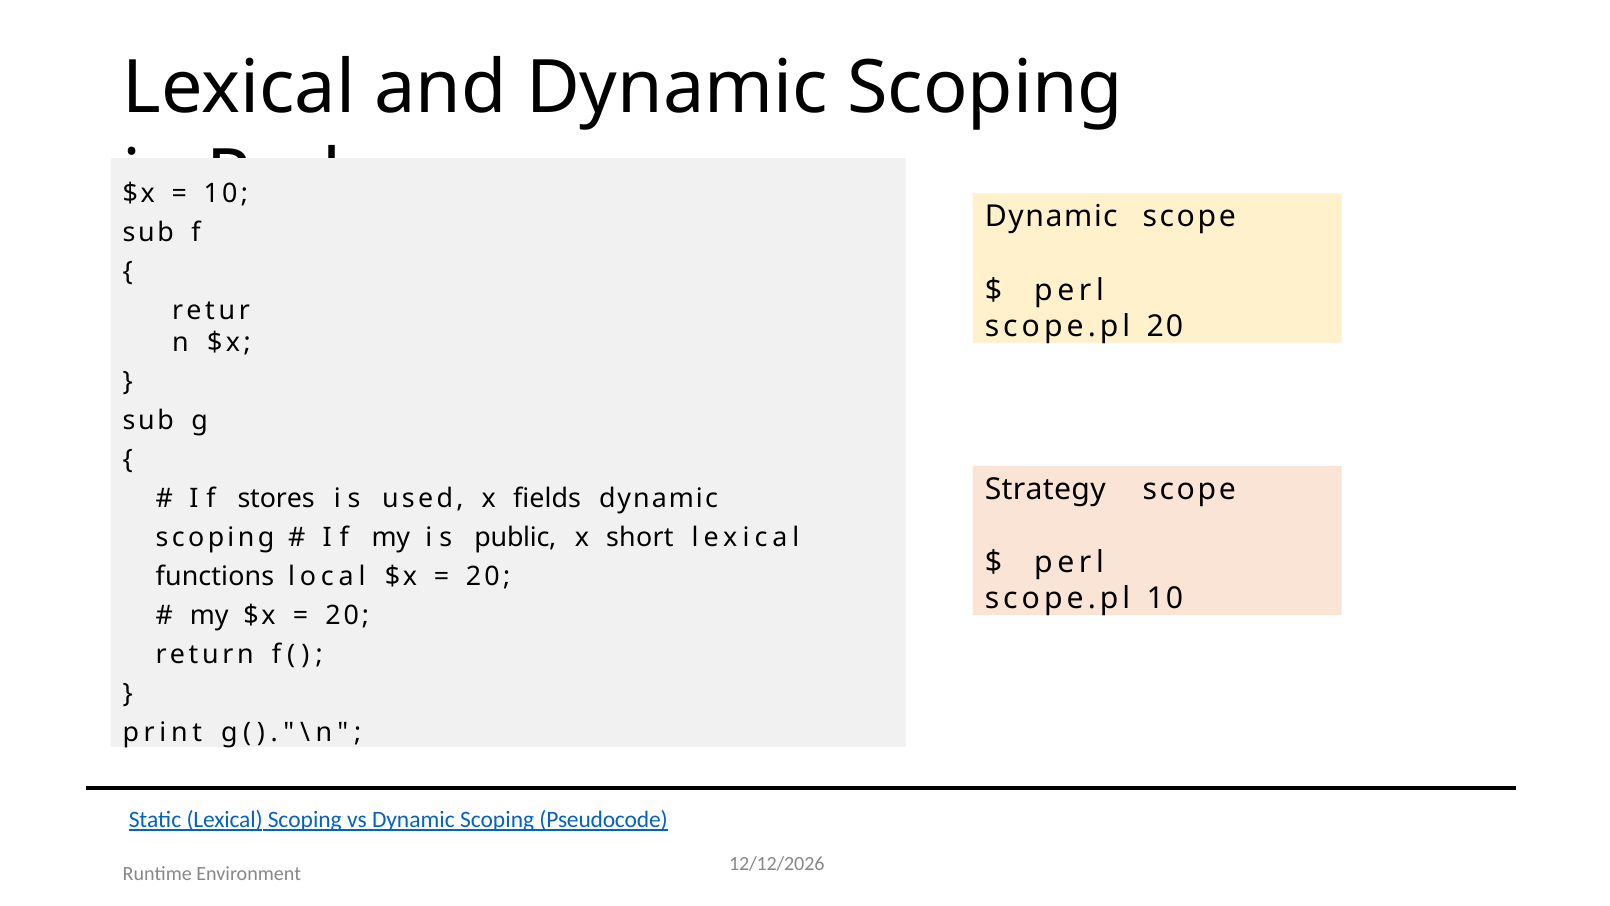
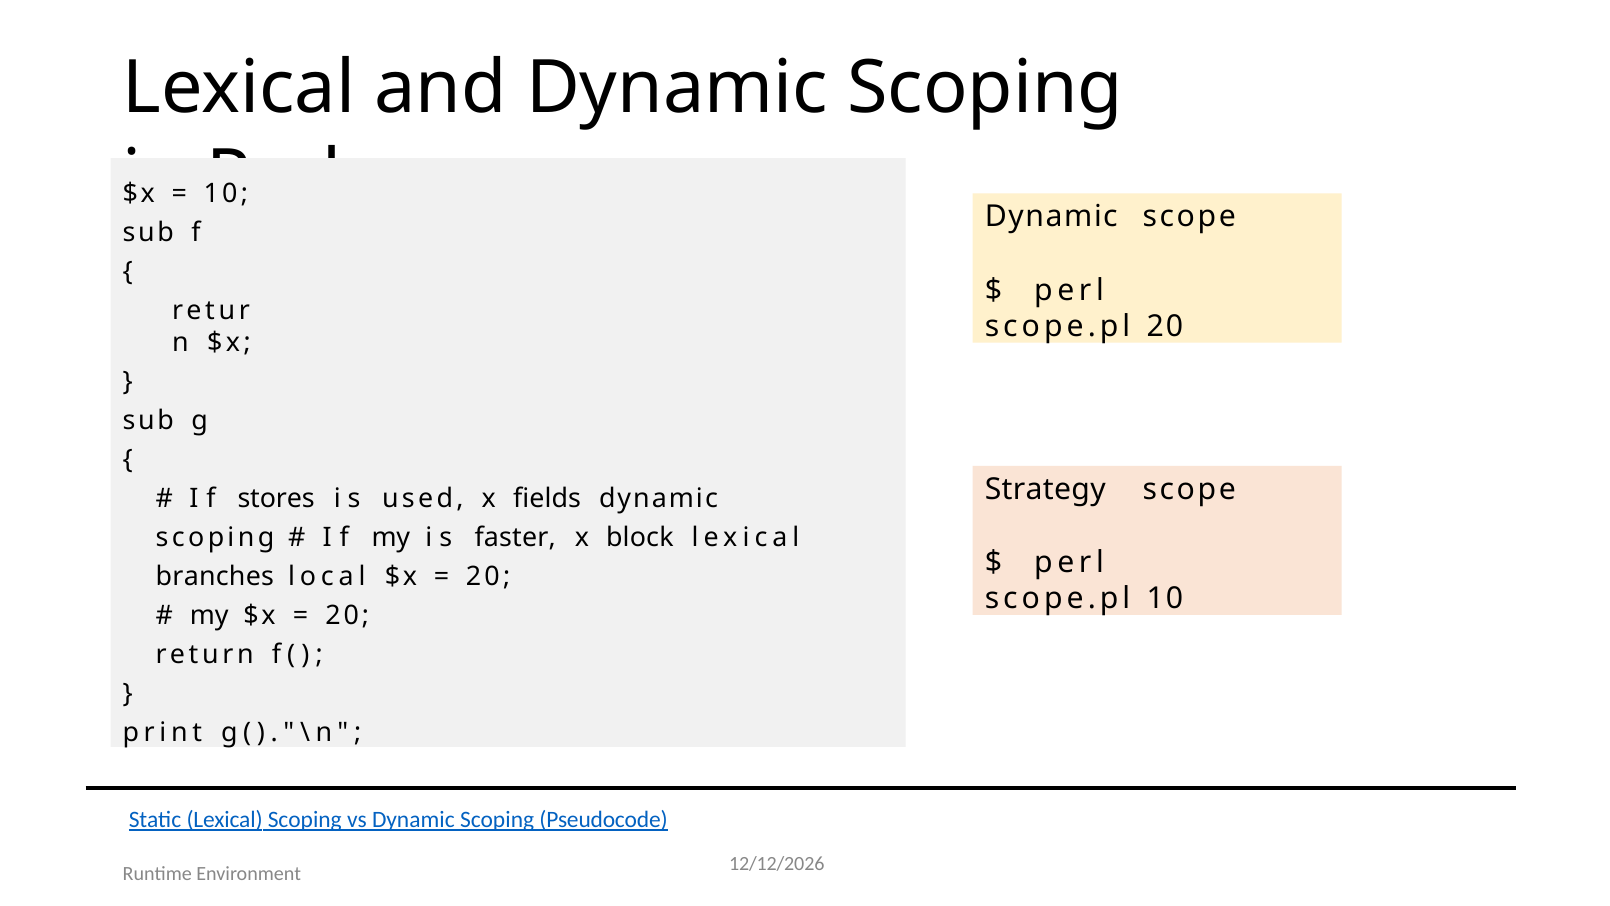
public: public -> faster (515, 538)
short: short -> block (640, 538)
functions: functions -> branches (215, 576)
